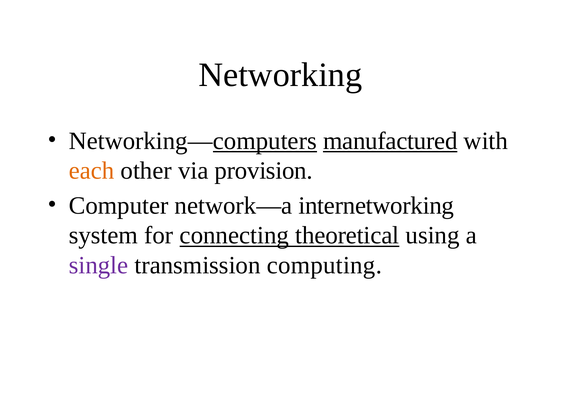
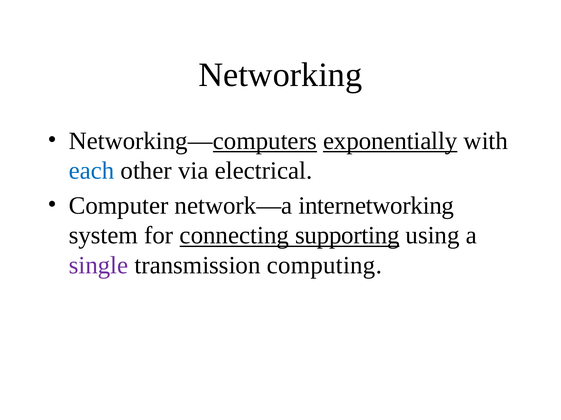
manufactured: manufactured -> exponentially (390, 141)
each colour: orange -> blue (92, 171)
provision: provision -> electrical (264, 171)
theoretical: theoretical -> supporting (347, 236)
